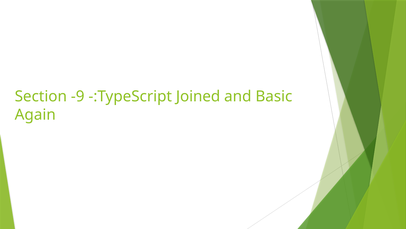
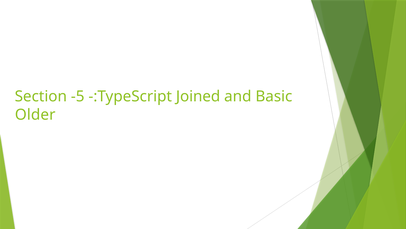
-9: -9 -> -5 (78, 96)
Again: Again -> Older (35, 114)
